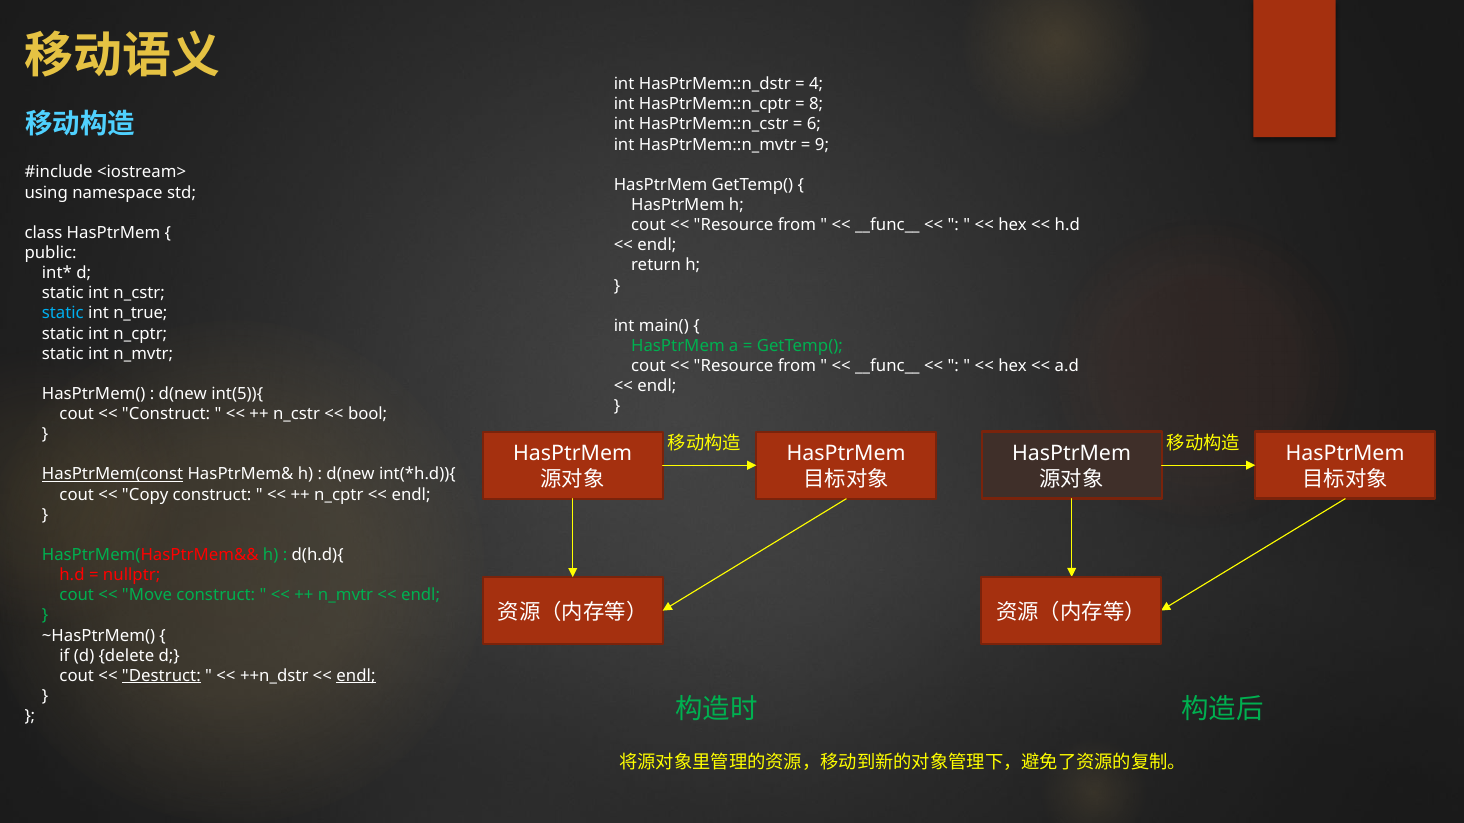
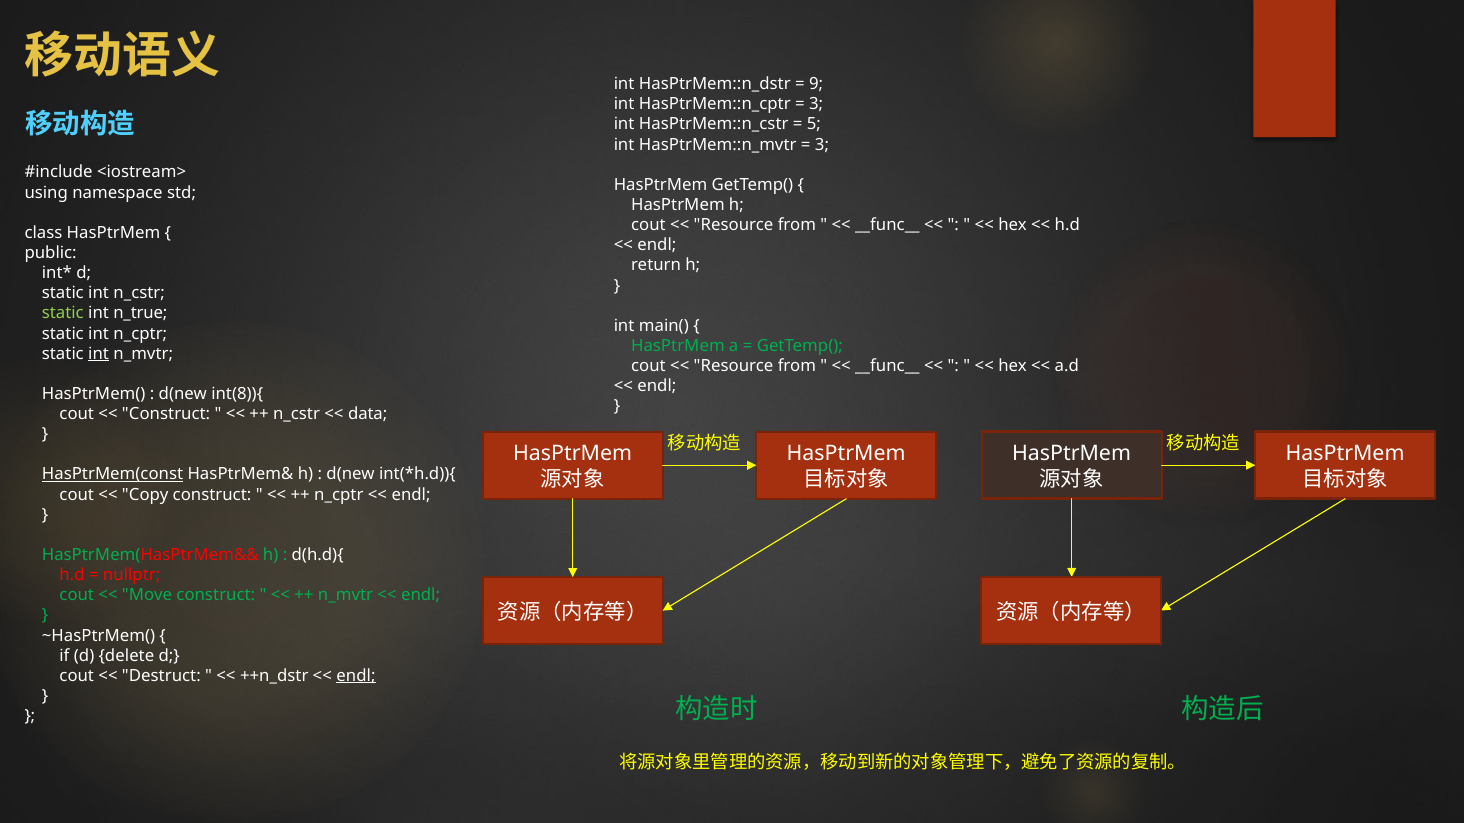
4: 4 -> 9 (816, 84)
8: 8 -> 3 (816, 104)
6: 6 -> 5 (814, 124)
9: 9 -> 3 (822, 145)
static colour: light blue -> light green (63, 314)
int underline: none -> present (99, 354)
int(5)){: int(5)){ -> int(8)){ (237, 394)
bool: bool -> data (368, 414)
Destruct underline: present -> none (161, 676)
